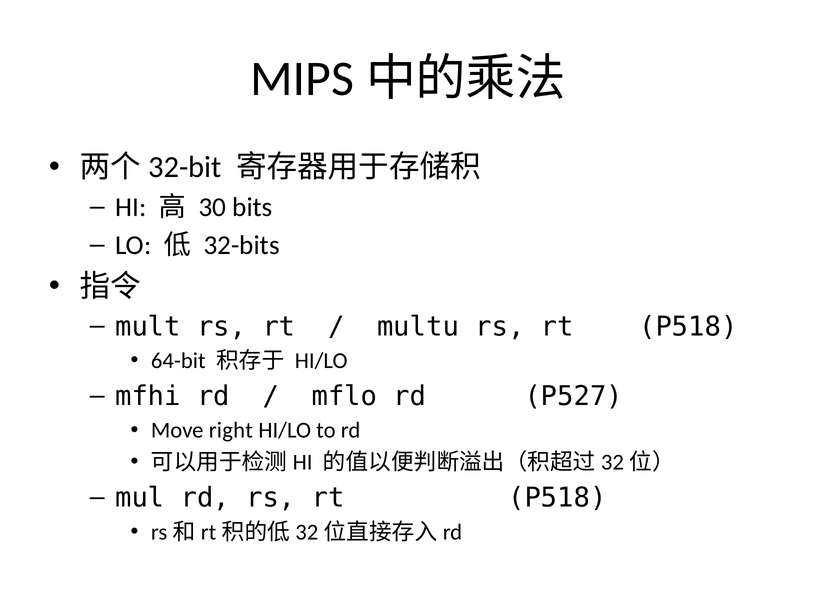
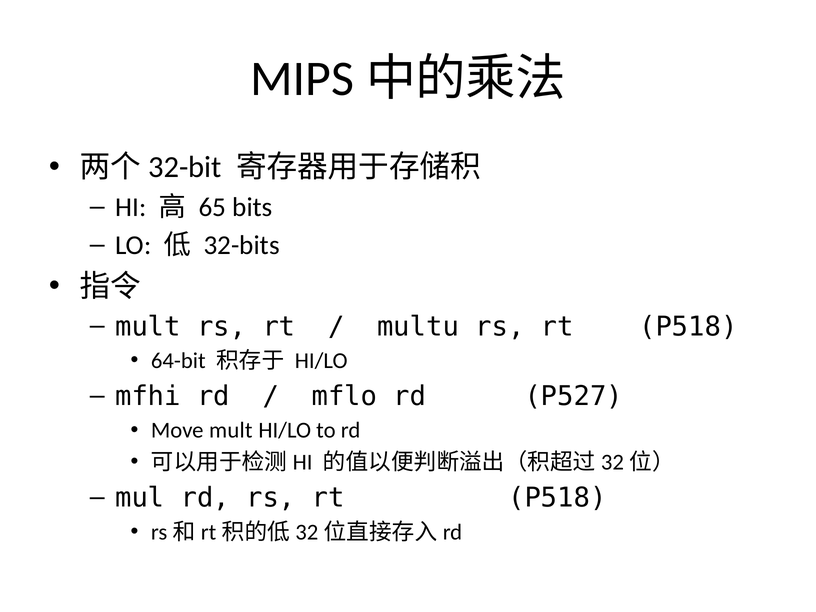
30: 30 -> 65 (212, 207)
Move right: right -> mult (231, 430)
